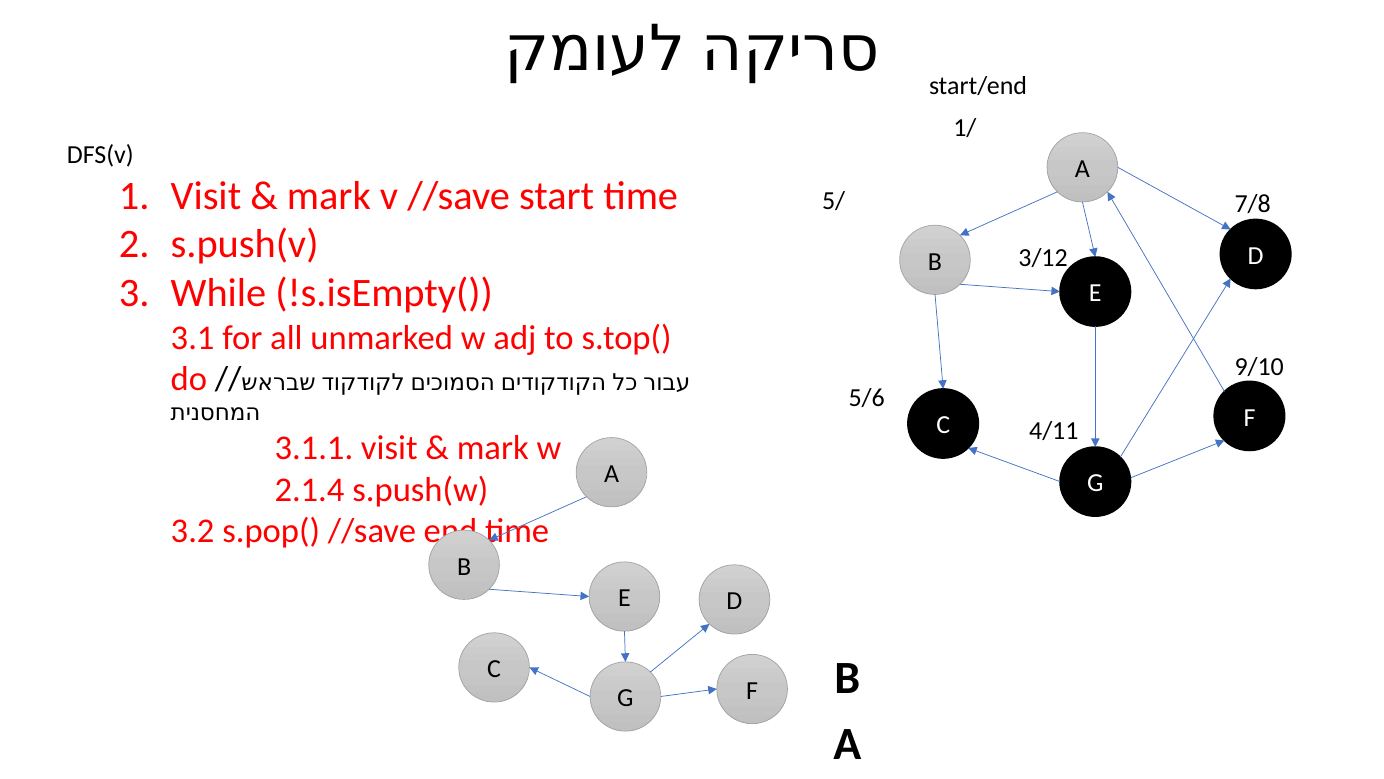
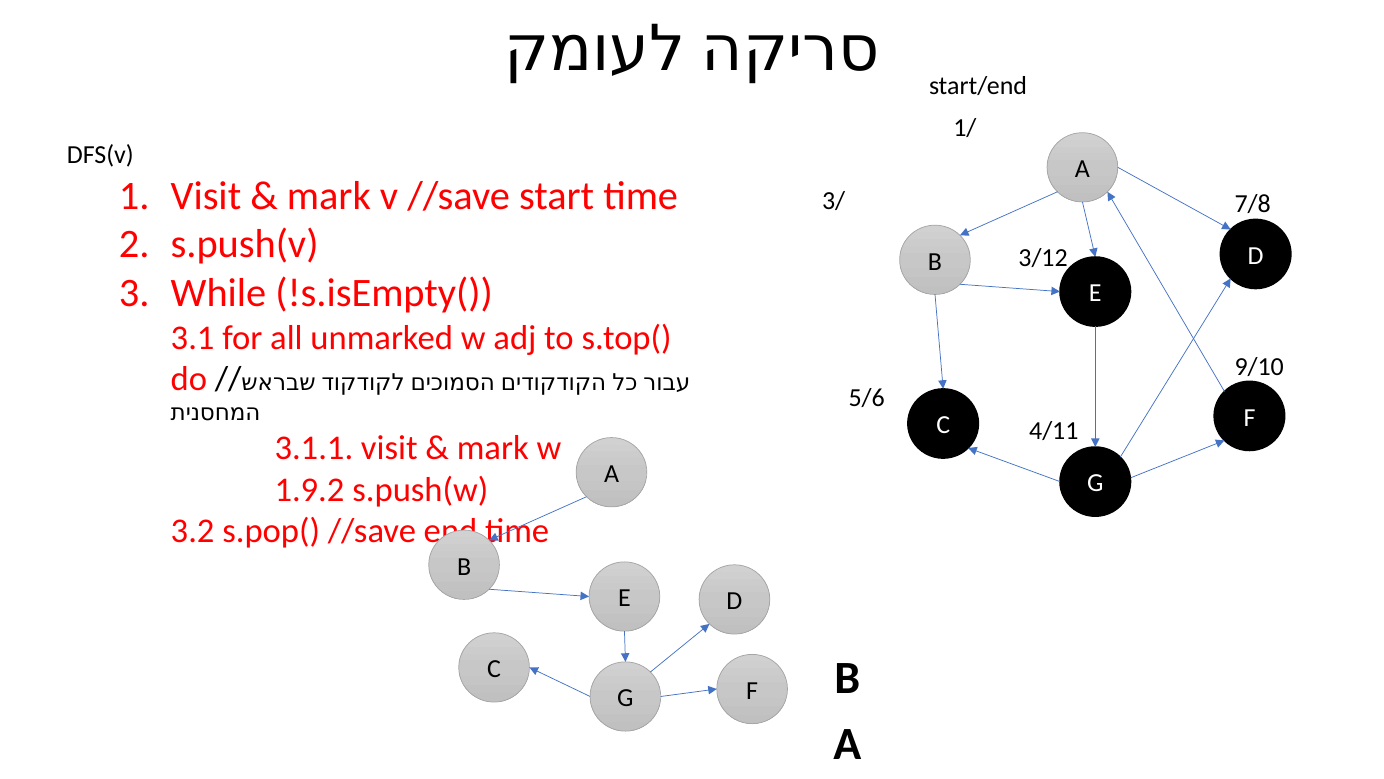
5/: 5/ -> 3/ (834, 201)
2.1.4: 2.1.4 -> 1.9.2 (310, 490)
